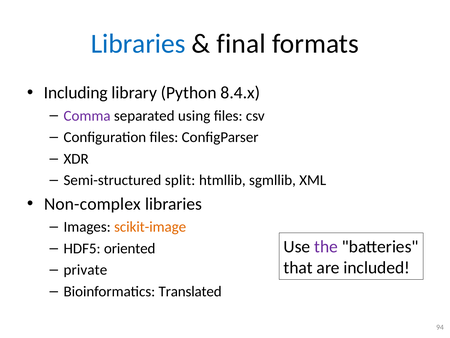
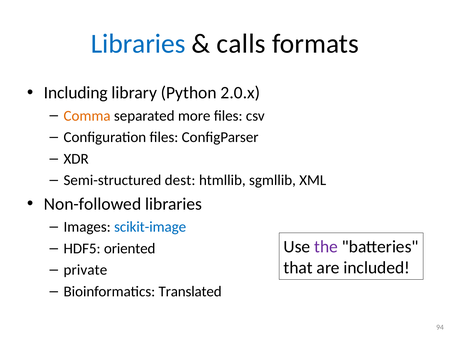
final: final -> calls (241, 44)
8.4.x: 8.4.x -> 2.0.x (240, 93)
Comma colour: purple -> orange (87, 116)
using: using -> more (194, 116)
split: split -> dest (180, 180)
Non-complex: Non-complex -> Non-followed (93, 204)
scikit-image colour: orange -> blue (150, 227)
